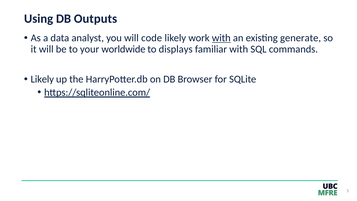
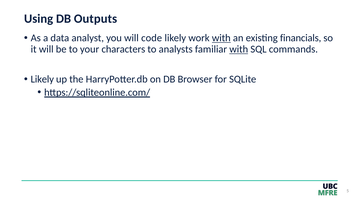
generate: generate -> financials (301, 38)
worldwide: worldwide -> characters (123, 49)
displays: displays -> analysts (176, 49)
with underline: none -> present (239, 49)
